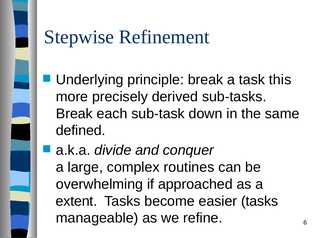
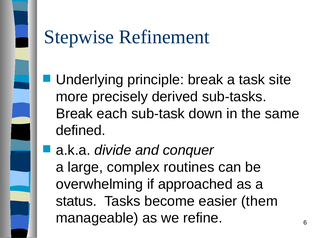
this: this -> site (280, 80)
extent: extent -> status (76, 202)
easier tasks: tasks -> them (259, 202)
